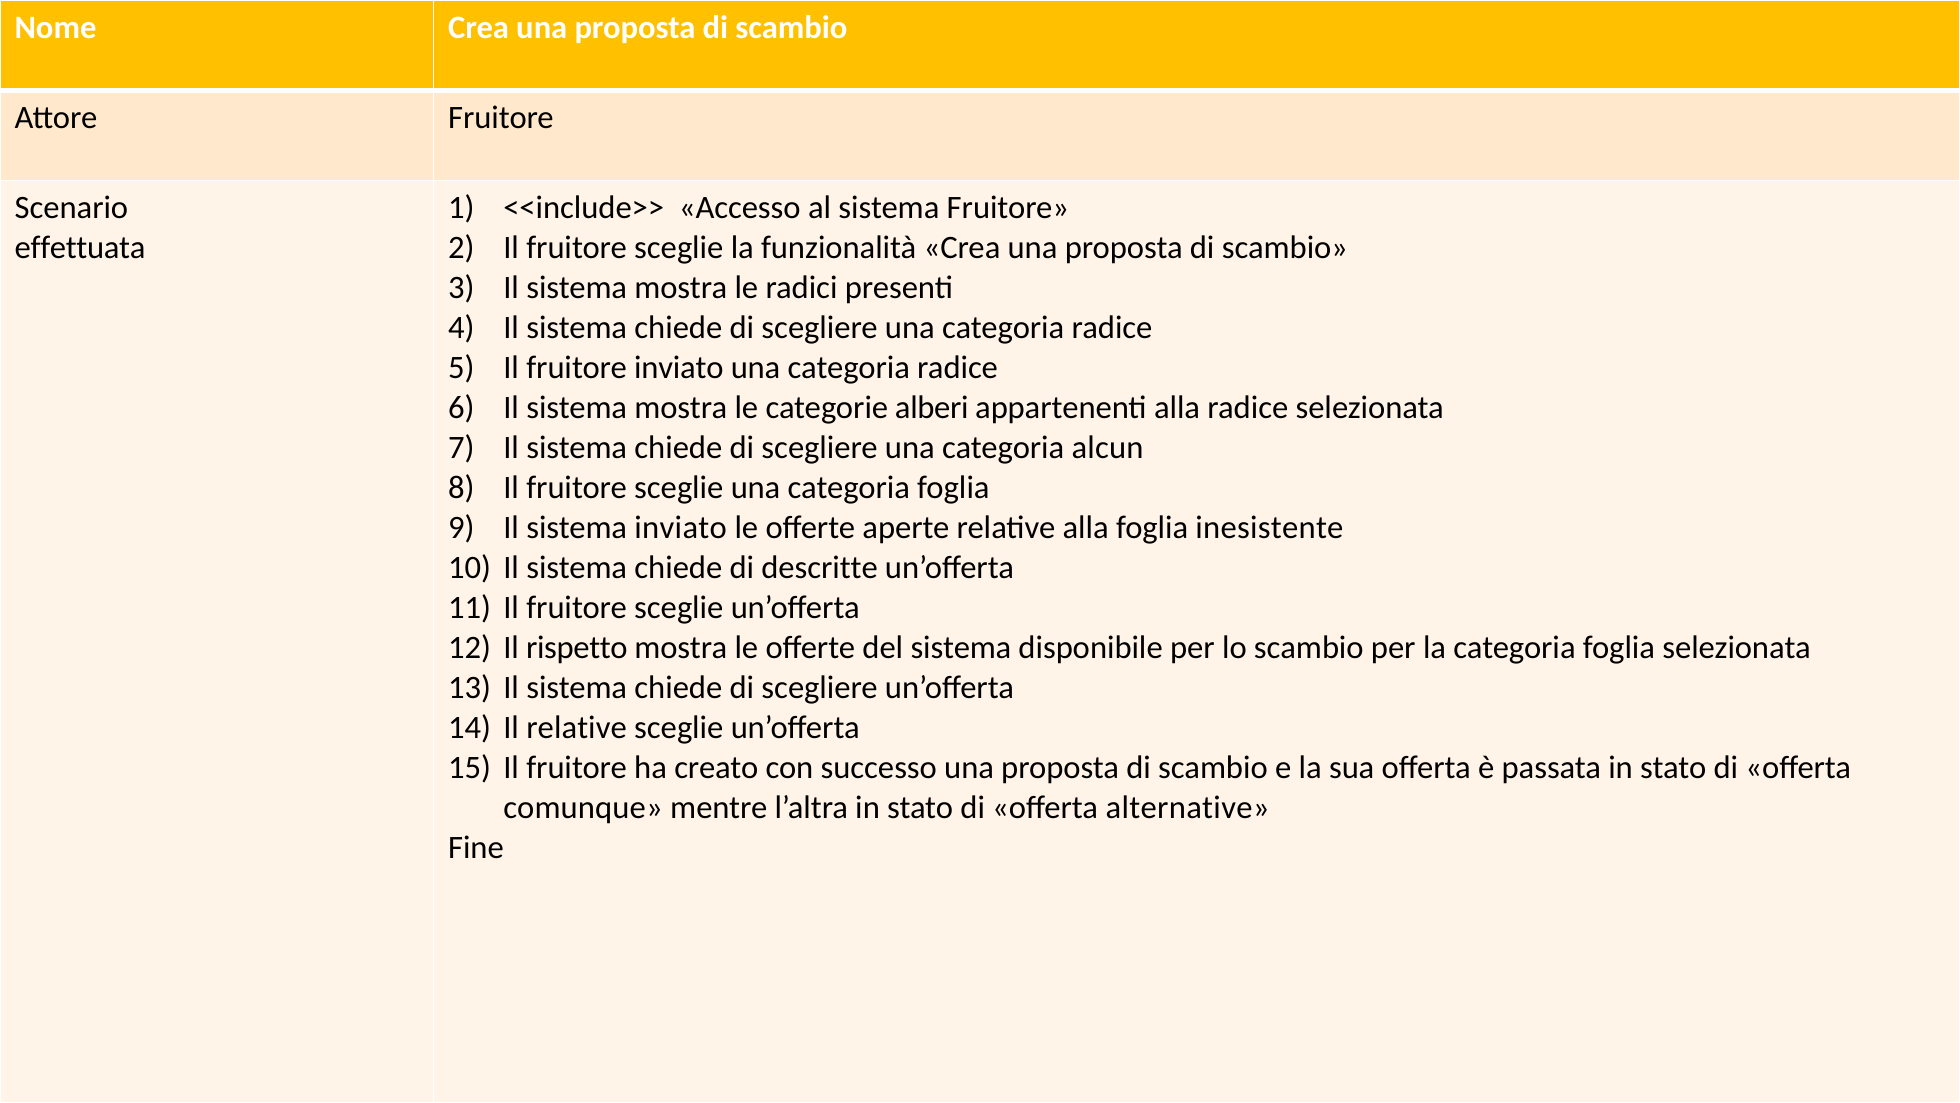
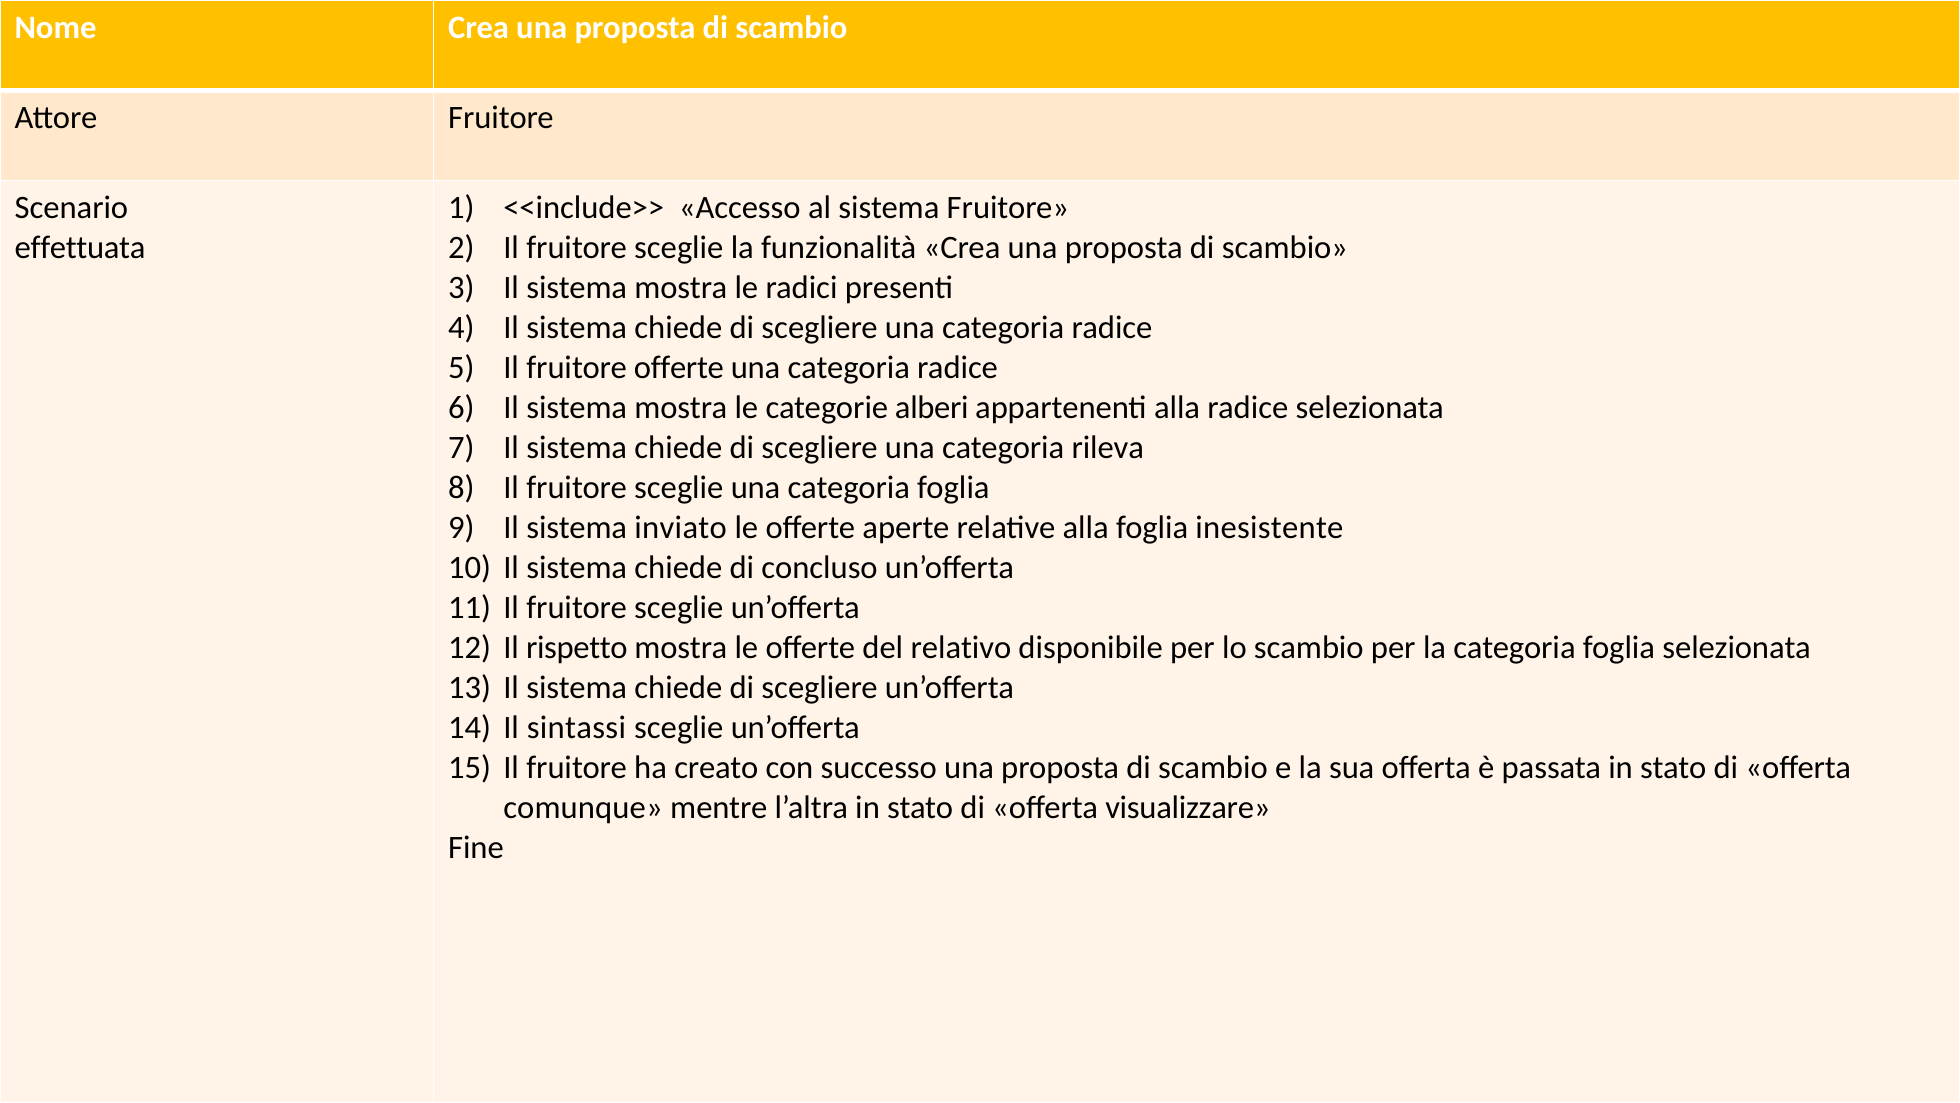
fruitore inviato: inviato -> offerte (679, 368)
alcun: alcun -> rileva (1108, 448)
descritte: descritte -> concluso (820, 567)
del sistema: sistema -> relativo (961, 647)
Il relative: relative -> sintassi (576, 727)
alternative: alternative -> visualizzare (1188, 807)
